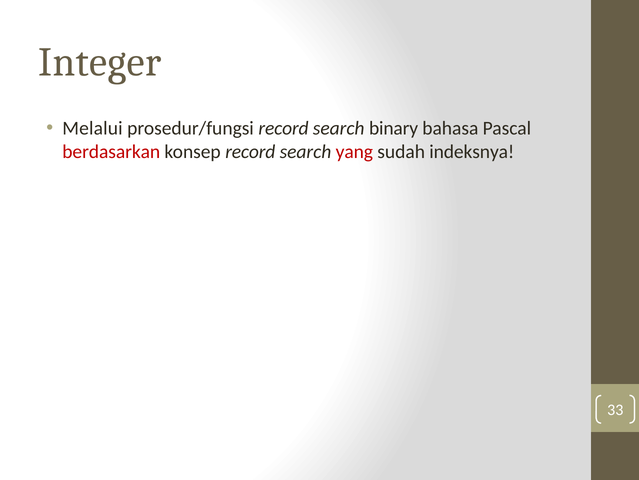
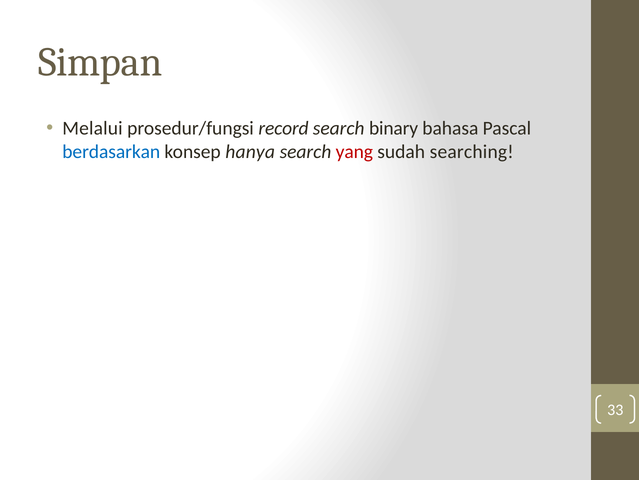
Integer: Integer -> Simpan (100, 62)
berdasarkan colour: red -> blue (111, 152)
konsep record: record -> hanya (250, 152)
indeksnya: indeksnya -> searching (472, 152)
